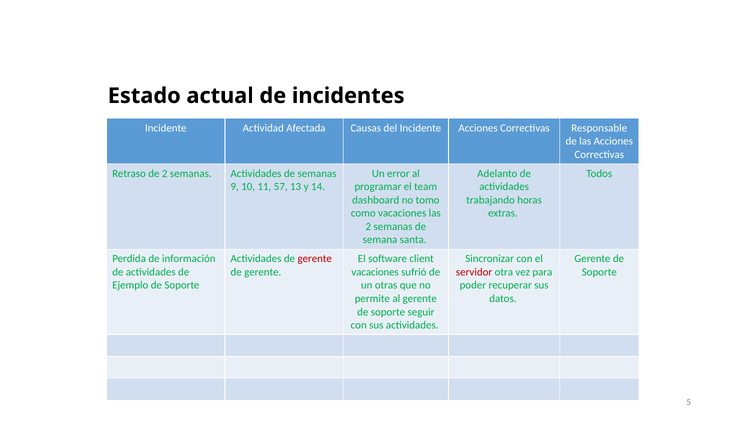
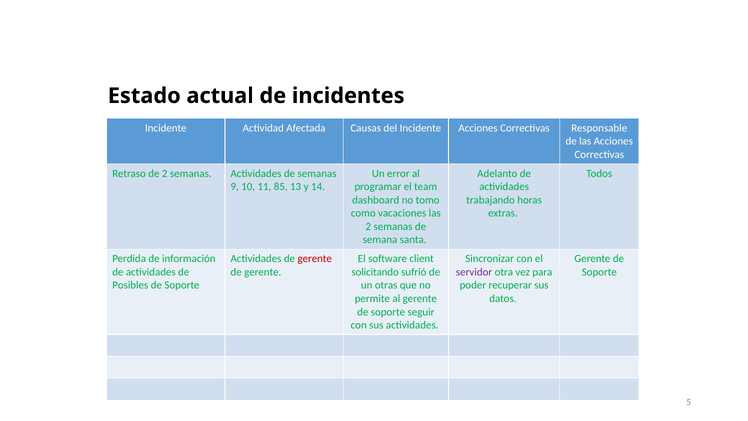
57: 57 -> 85 (281, 187)
vacaciones: vacaciones -> solicitando (375, 272)
servidor colour: red -> purple (474, 272)
Ejemplo: Ejemplo -> Posibles (130, 285)
